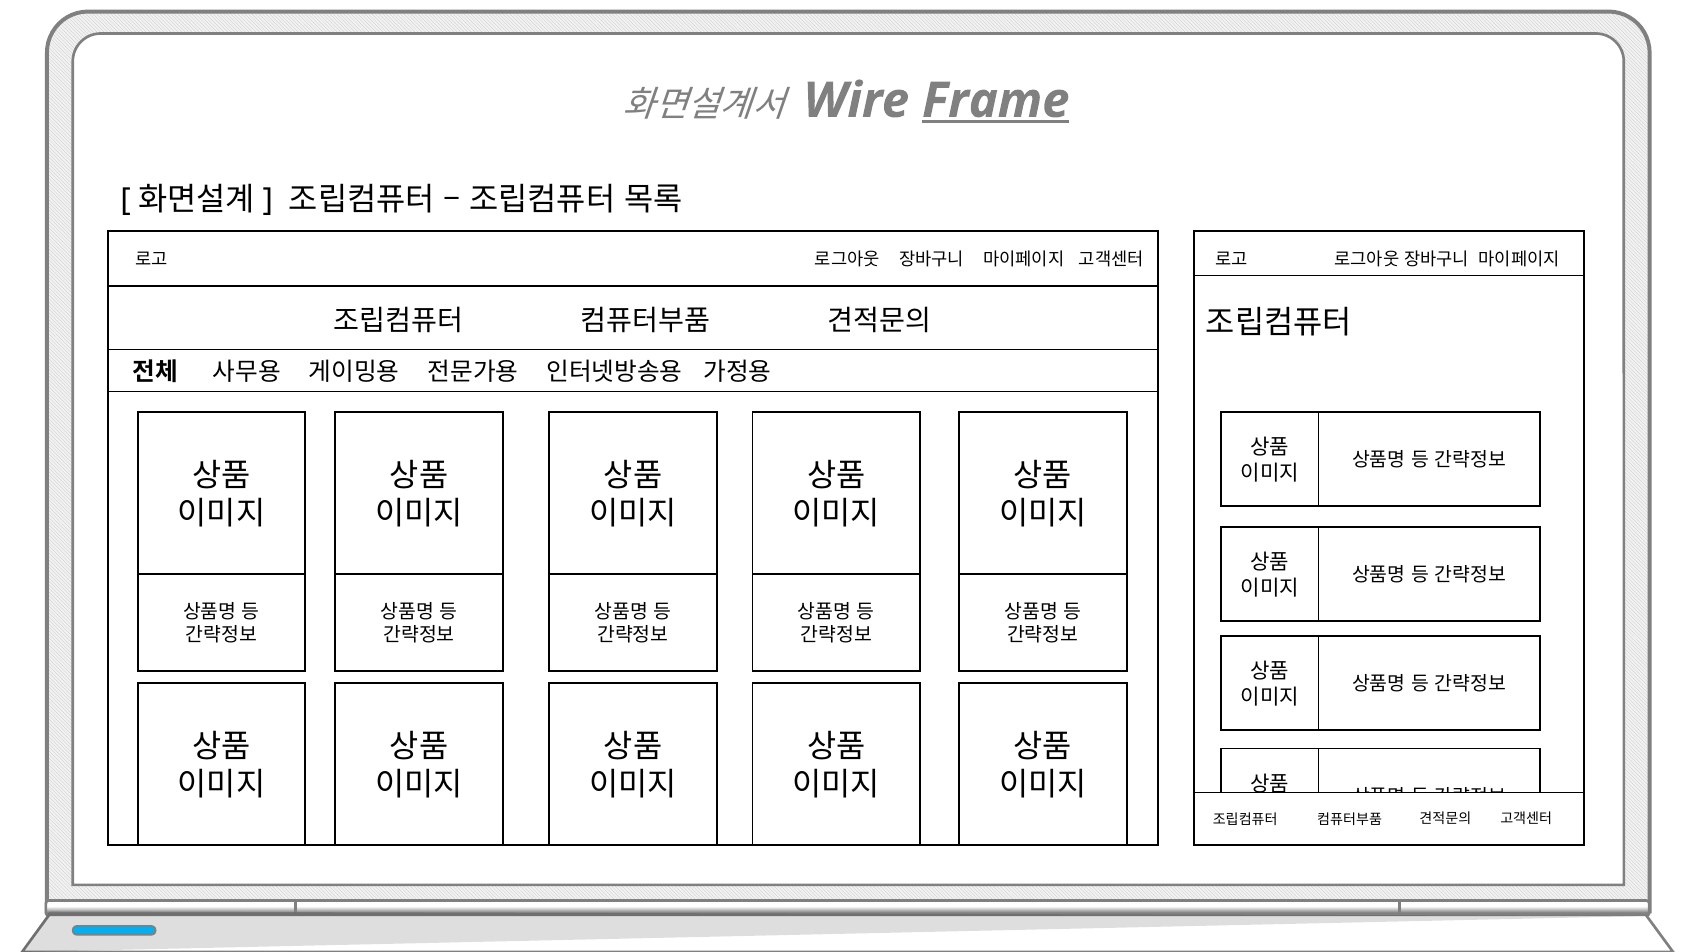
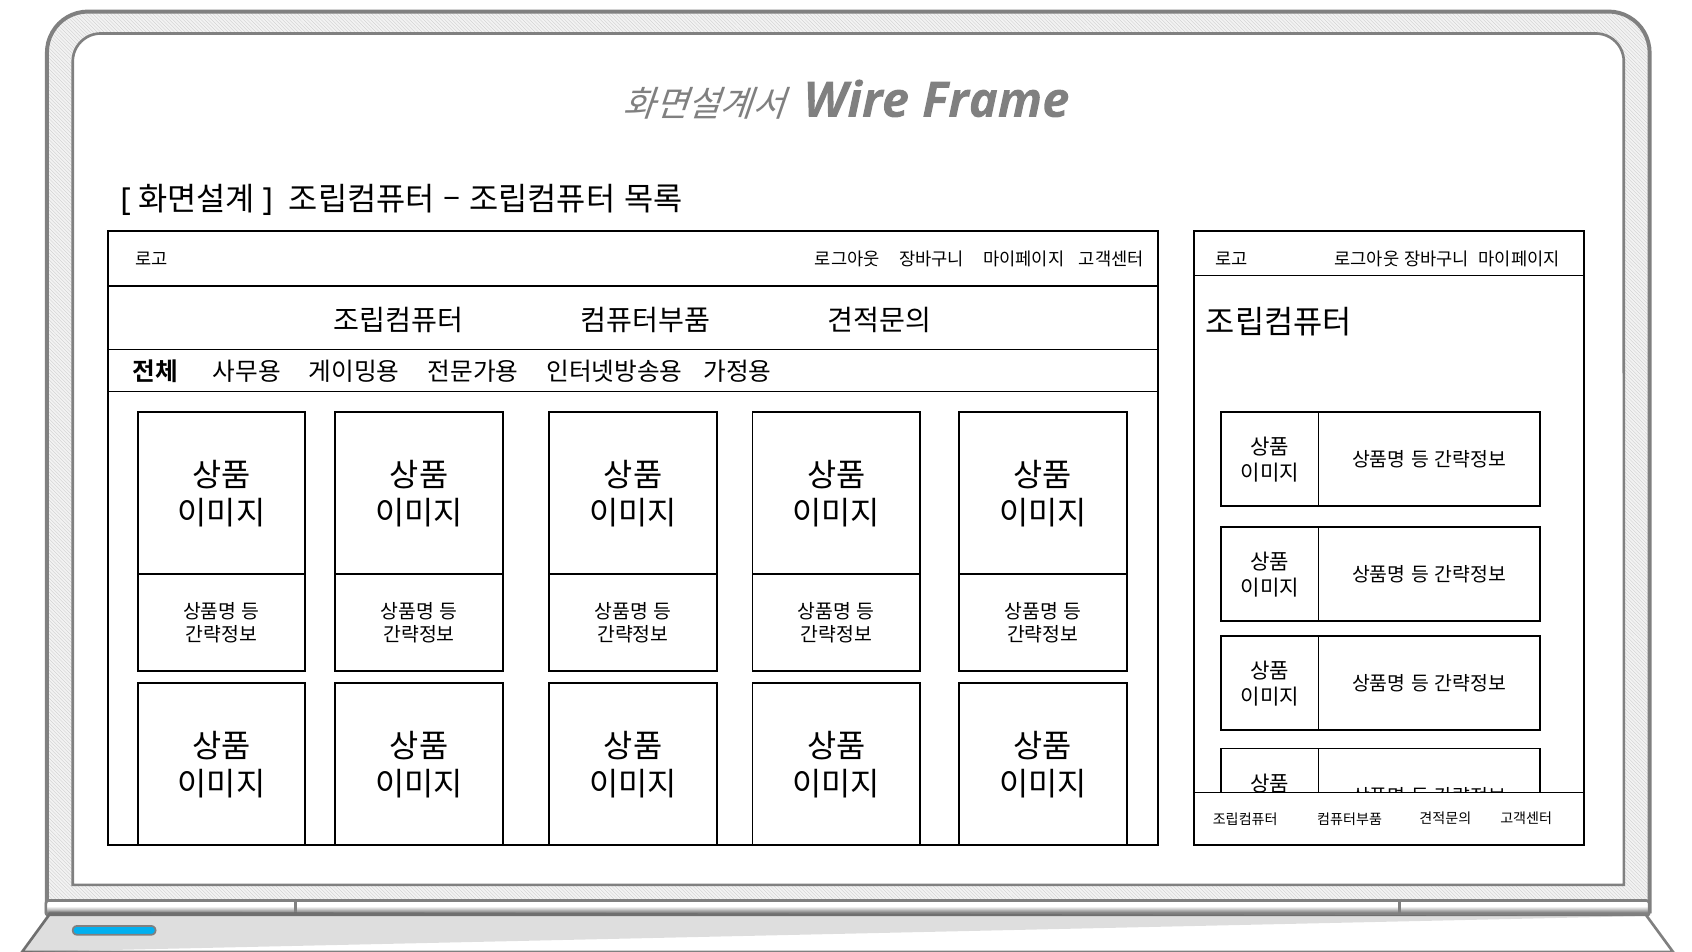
Frame underline: present -> none (996, 101)
